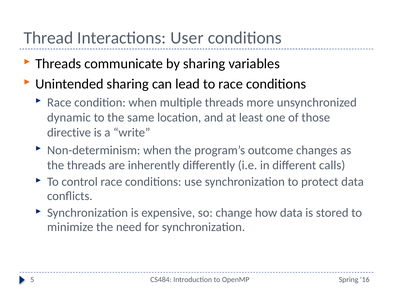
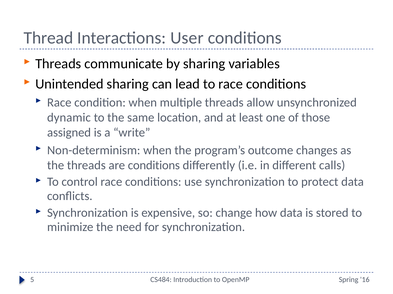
more: more -> allow (260, 103)
directive: directive -> assigned (69, 133)
are inherently: inherently -> conditions (154, 166)
